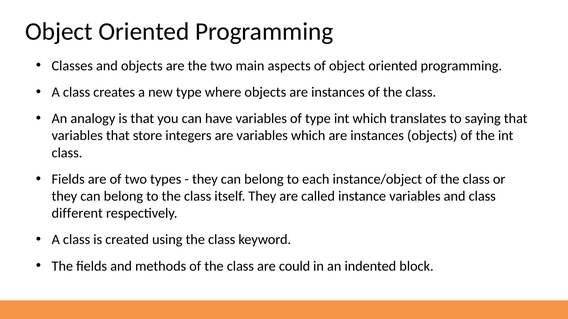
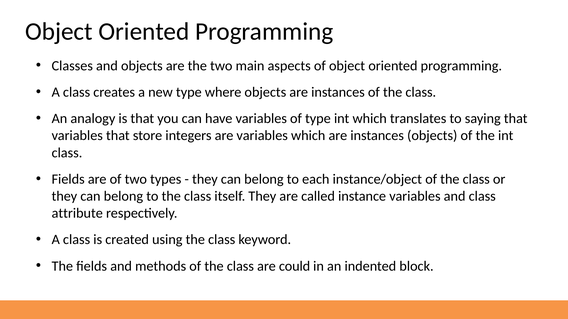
different: different -> attribute (77, 213)
